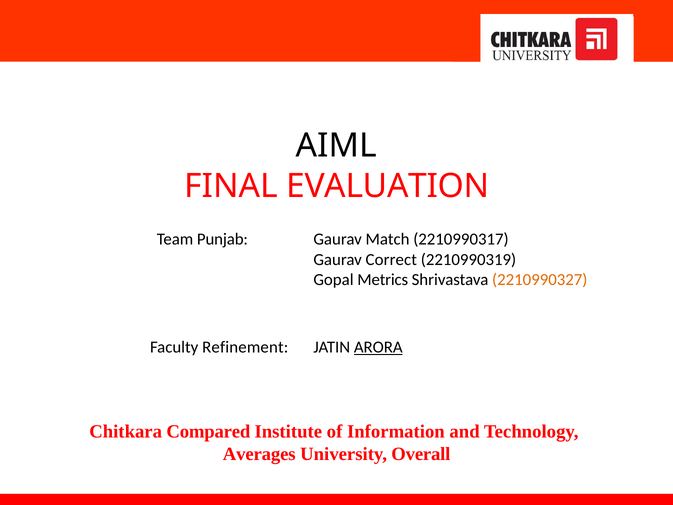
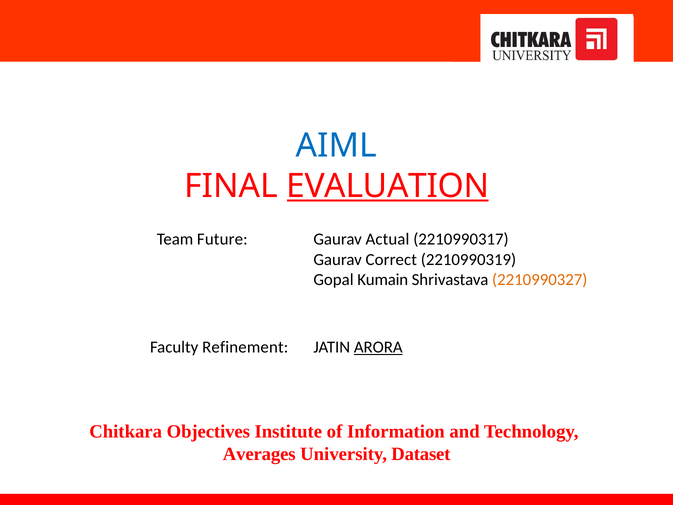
AIML colour: black -> blue (336, 146)
EVALUATION underline: none -> present (388, 186)
Punjab: Punjab -> Future (222, 239)
Match: Match -> Actual (387, 239)
Metrics: Metrics -> Kumain (383, 280)
Compared: Compared -> Objectives (208, 432)
Overall: Overall -> Dataset (421, 454)
